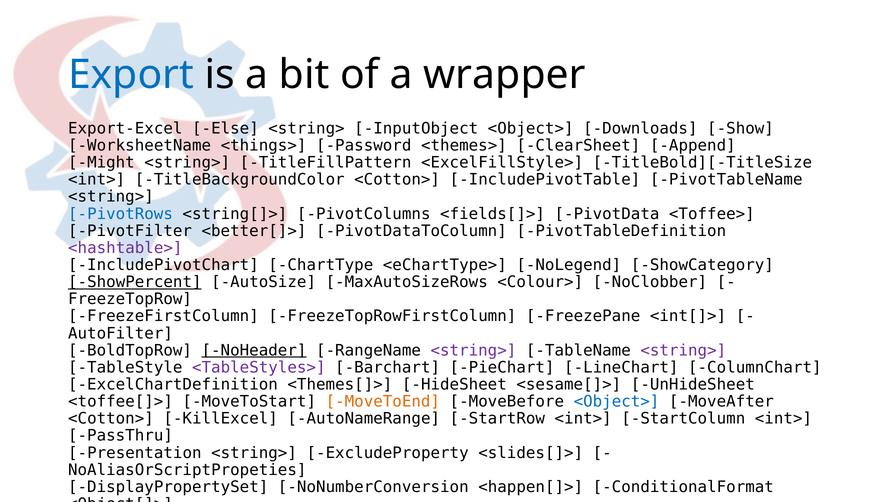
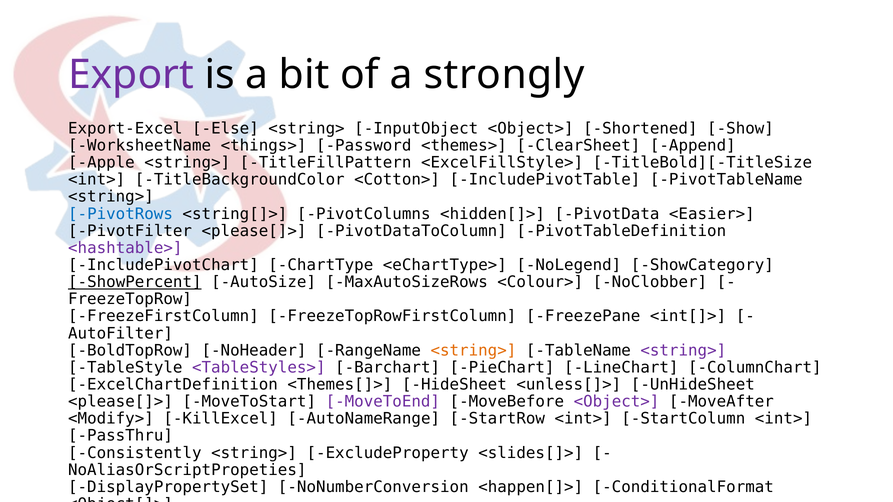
Export colour: blue -> purple (131, 75)
wrapper: wrapper -> strongly (504, 75)
Downloads: Downloads -> Shortened (640, 128)
Might: Might -> Apple (101, 163)
<fields[]>: <fields[]> -> <hidden[]> (493, 214)
<Toffee>: <Toffee> -> <Easier> (712, 214)
PivotFilter <better[]>: <better[]> -> <please[]> (254, 231)
NoHeader underline: present -> none (254, 351)
<string> colour: purple -> orange (473, 351)
<sesame[]>: <sesame[]> -> <unless[]> (569, 385)
<toffee[]>: <toffee[]> -> <please[]> (120, 402)
MoveToEnd colour: orange -> purple (383, 402)
<Object> colour: blue -> purple (617, 402)
<Cotton>: <Cotton> -> <Modify> (111, 419)
Presentation: Presentation -> Consistently (135, 453)
